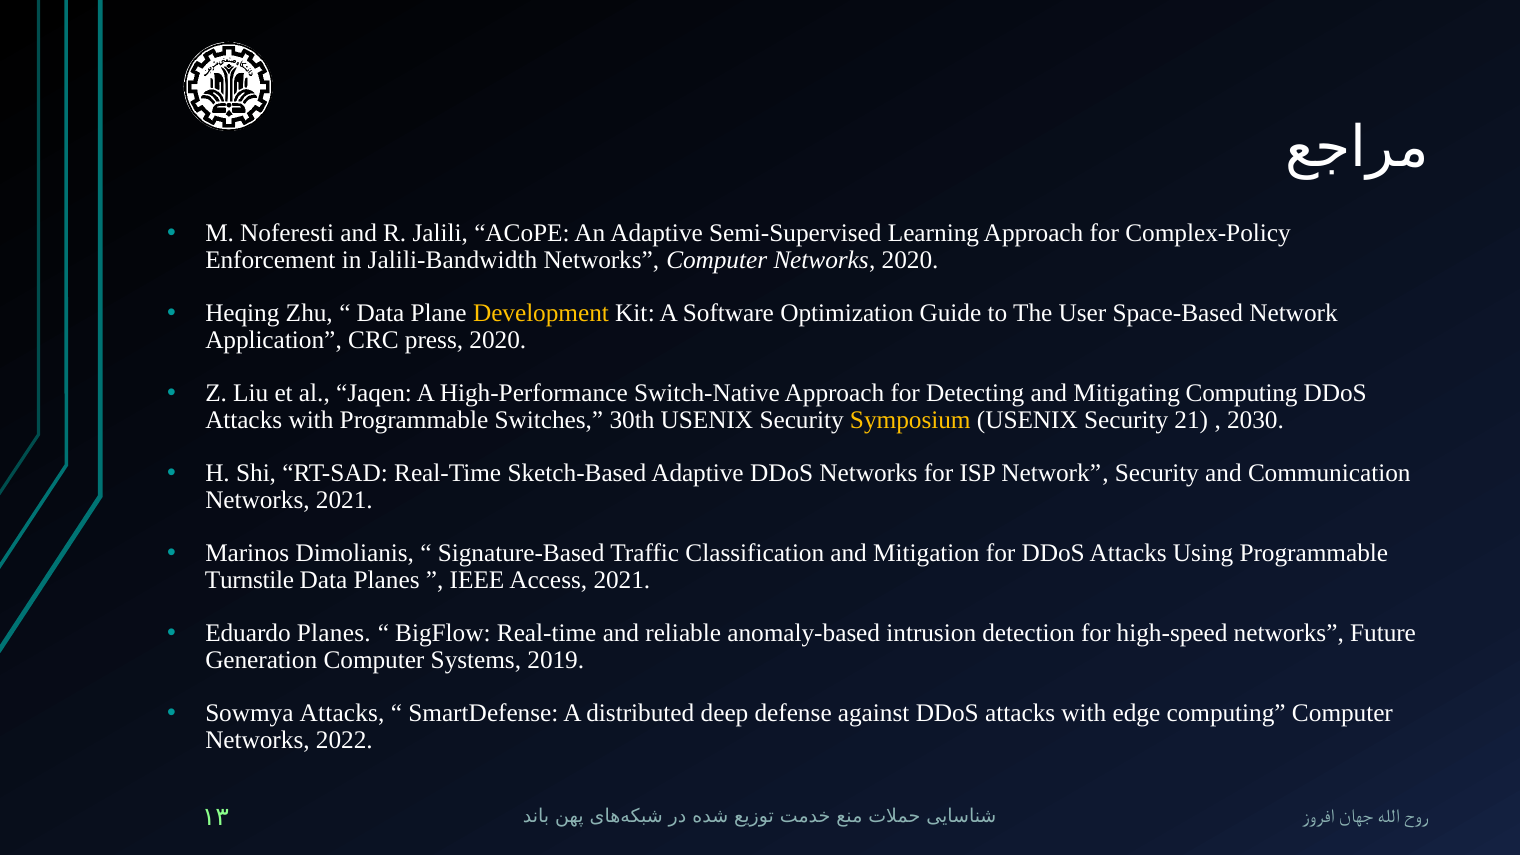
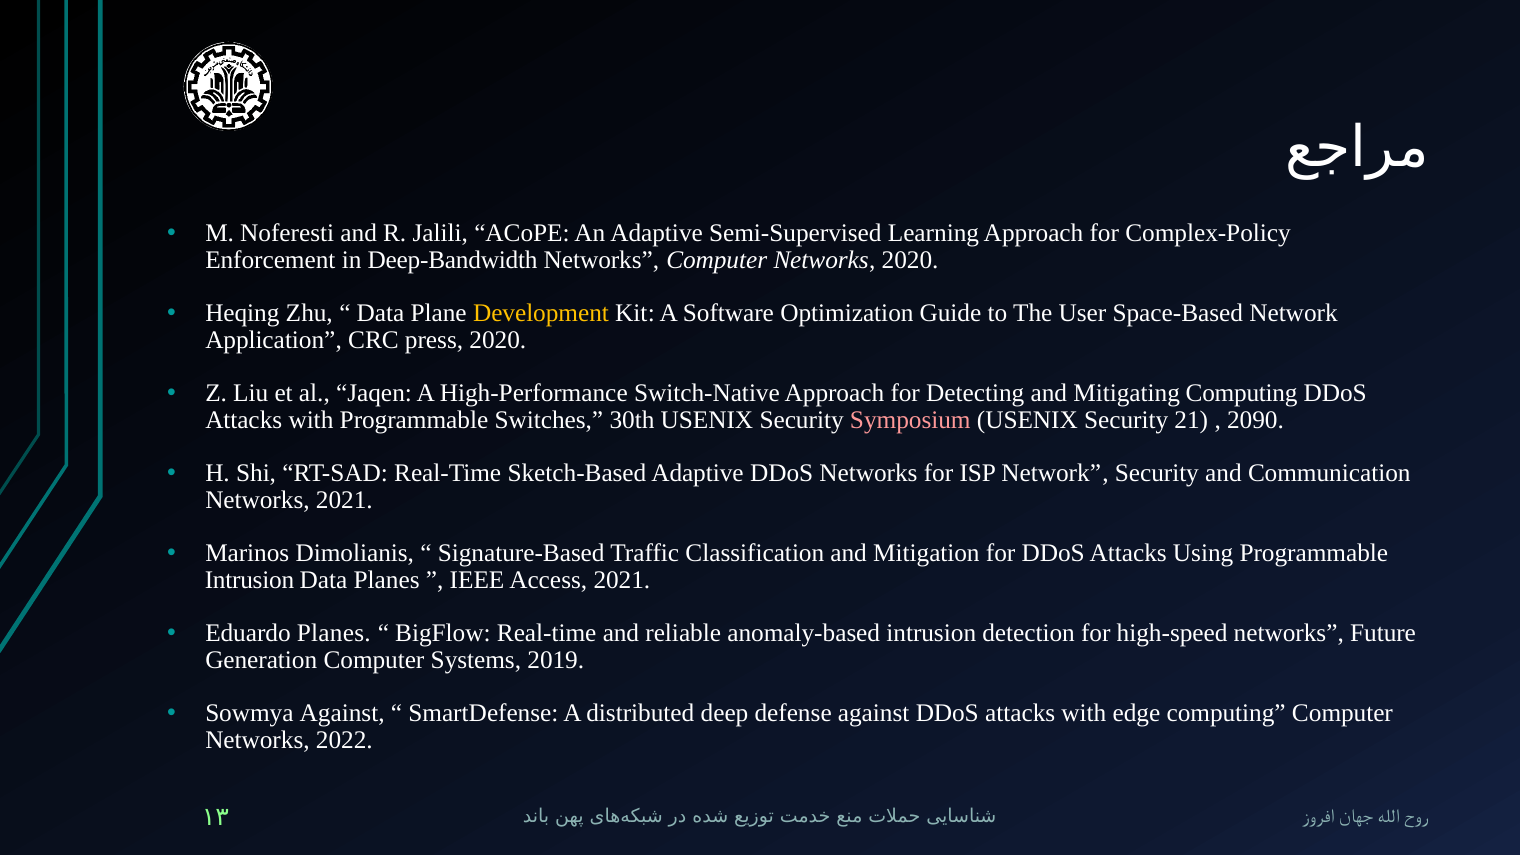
Jalili-Bandwidth: Jalili-Bandwidth -> Deep-Bandwidth (453, 261)
Symposium colour: yellow -> pink (910, 421)
2030: 2030 -> 2090 (1255, 421)
Turnstile: Turnstile -> Intrusion (249, 581)
Sowmya Attacks: Attacks -> Against (342, 713)
